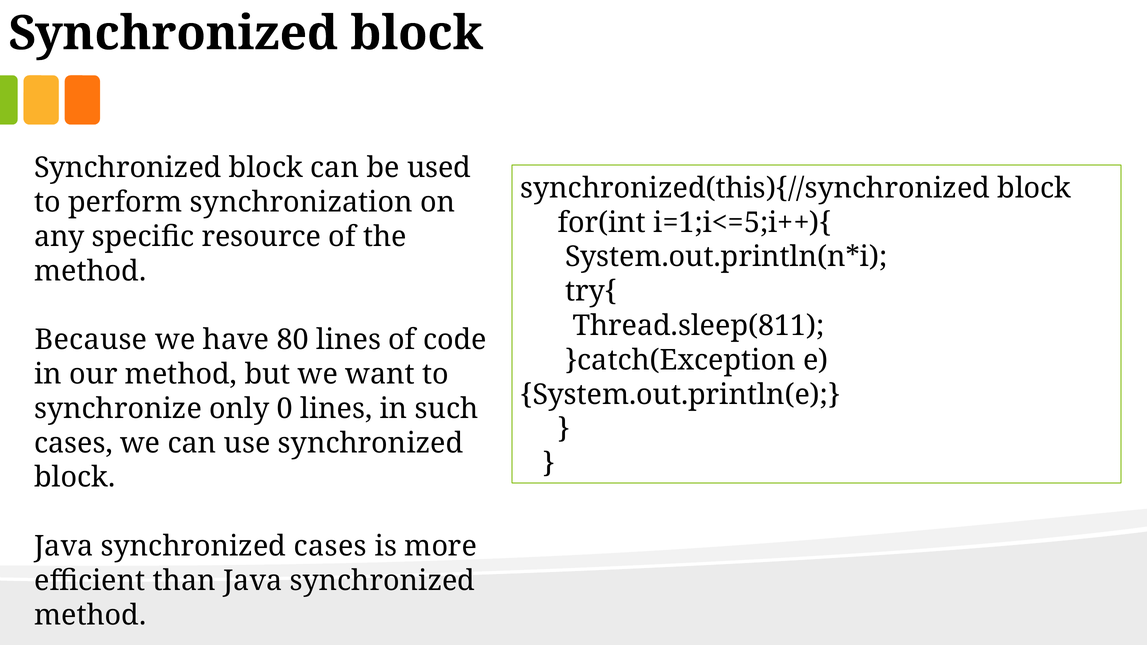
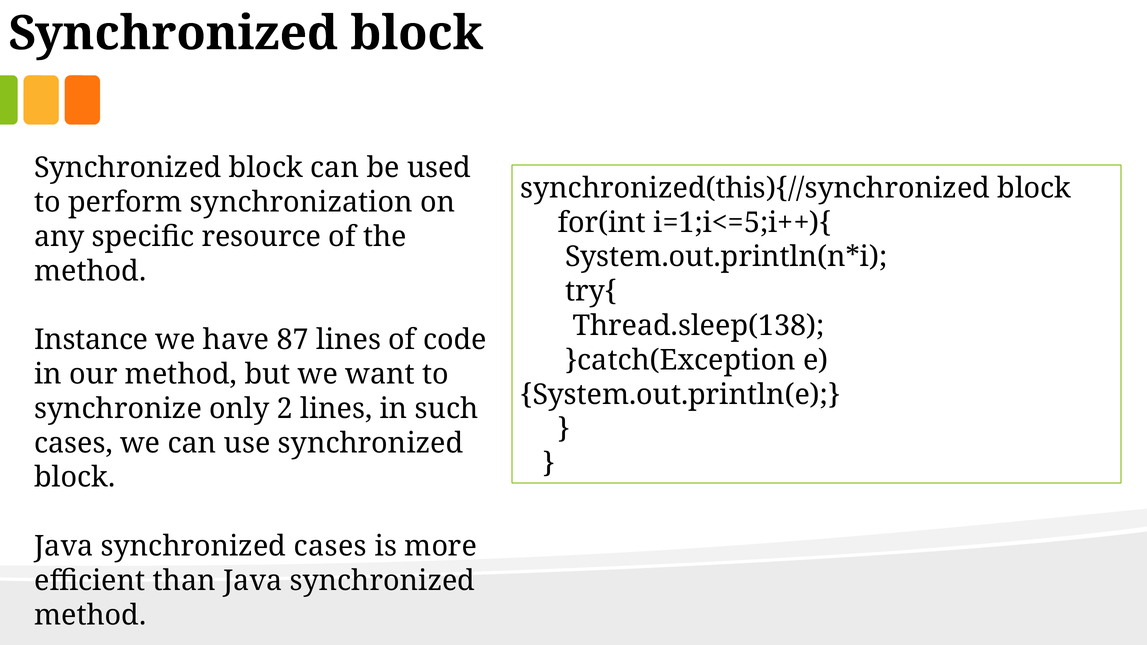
Thread.sleep(811: Thread.sleep(811 -> Thread.sleep(138 (698, 326)
Because: Because -> Instance (91, 340)
80: 80 -> 87 (293, 340)
0: 0 -> 2 (285, 409)
